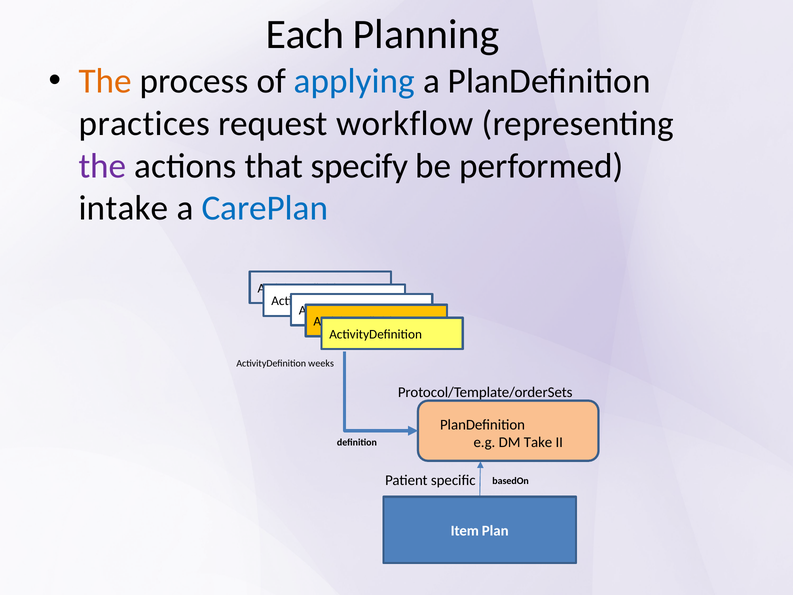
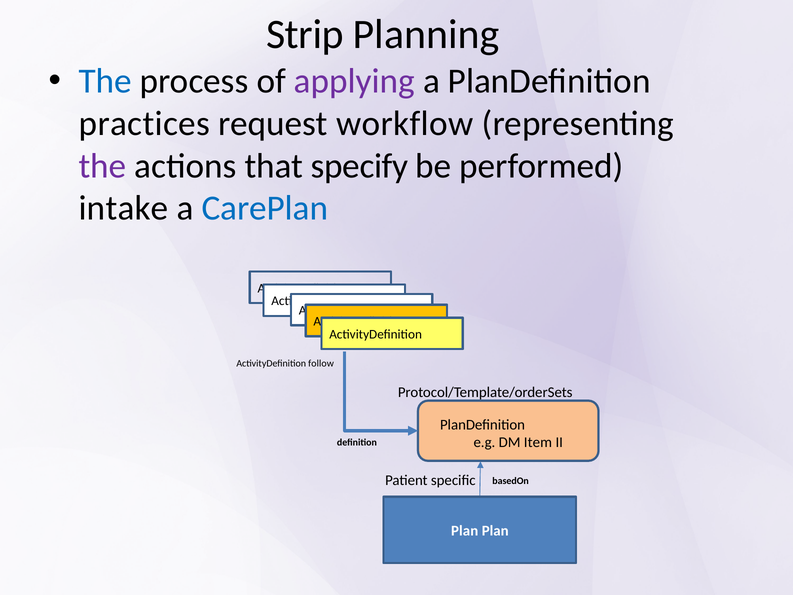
Each: Each -> Strip (305, 34)
The colour: orange -> blue (105, 81)
applying colour: blue -> purple (354, 81)
weeks: weeks -> follow (321, 363)
Take: Take -> Item (538, 442)
Item: Item -> Plan (465, 531)
